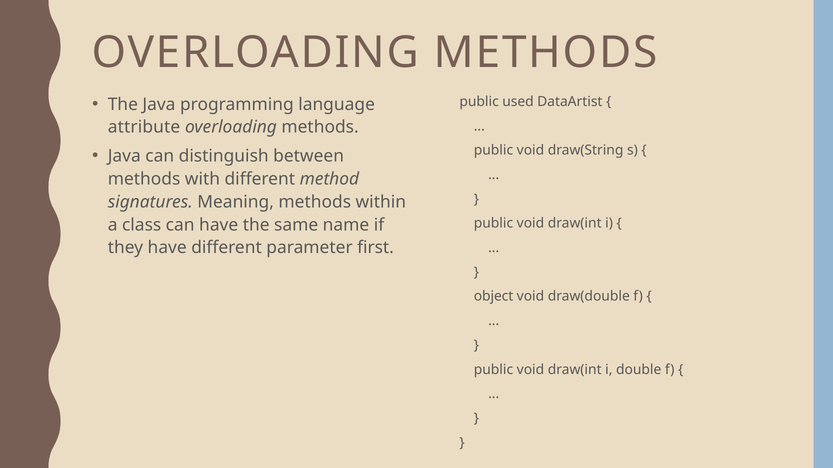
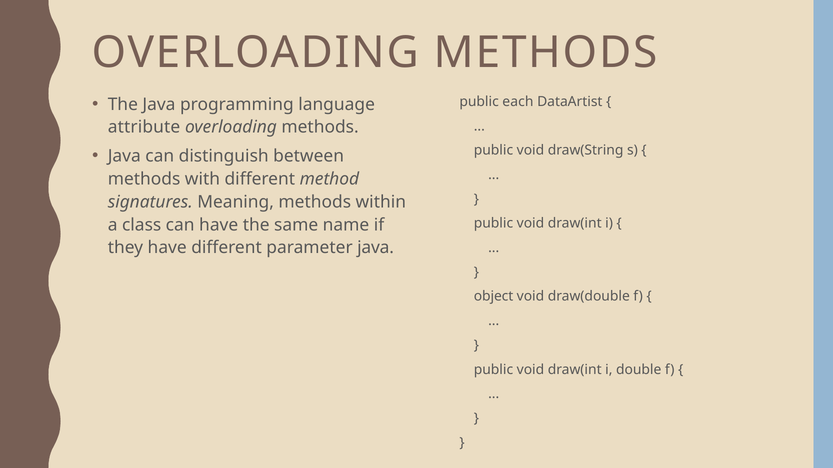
used: used -> each (518, 102)
parameter first: first -> java (376, 248)
